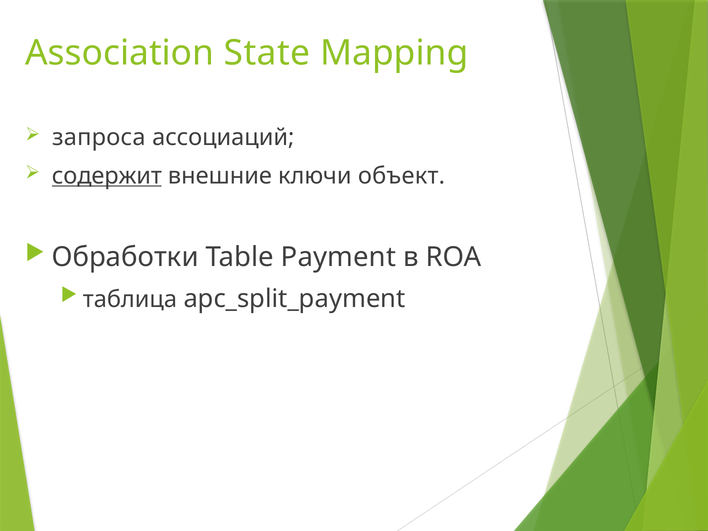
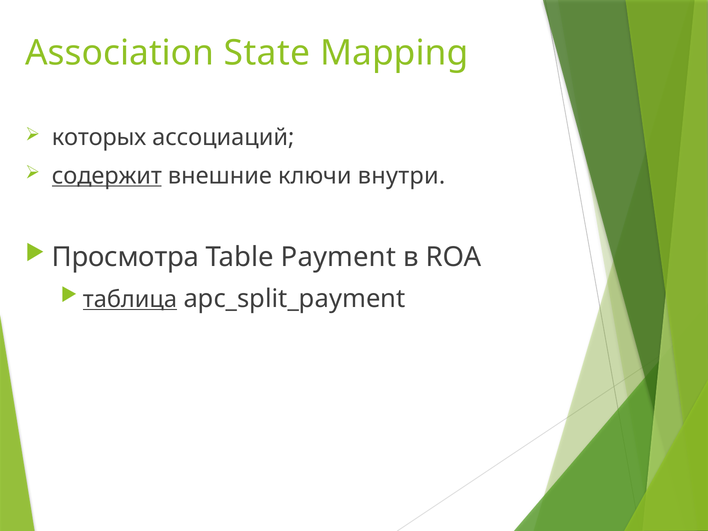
запроса: запроса -> которых (99, 138)
объект: объект -> внутри (402, 176)
Обработки: Обработки -> Просмотра (125, 257)
таблица underline: none -> present (130, 299)
